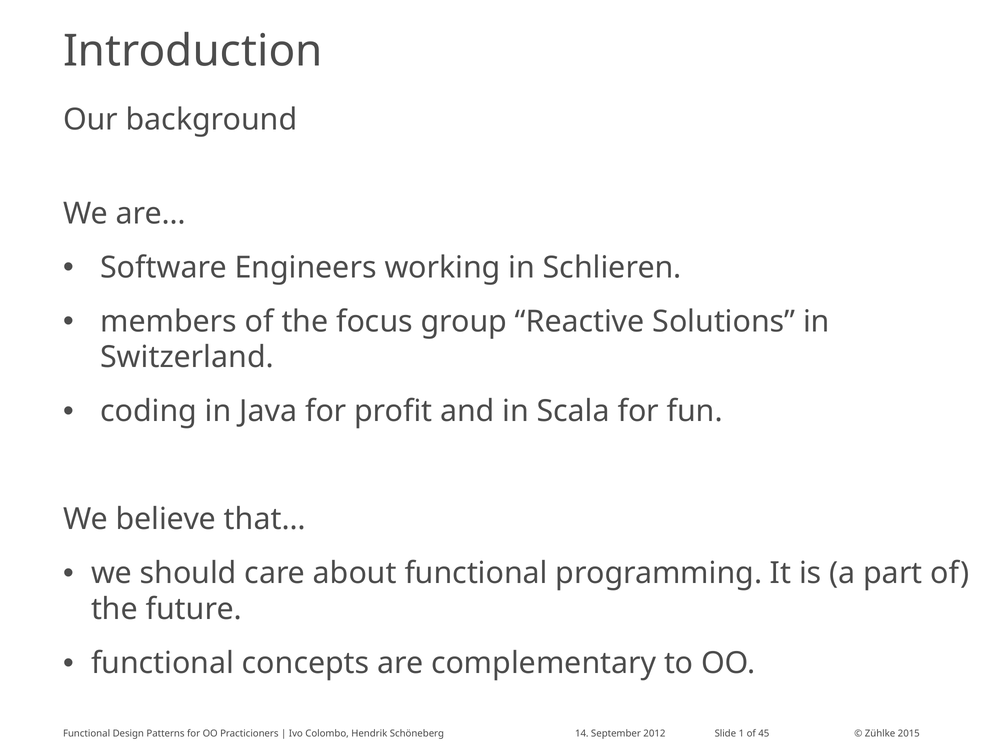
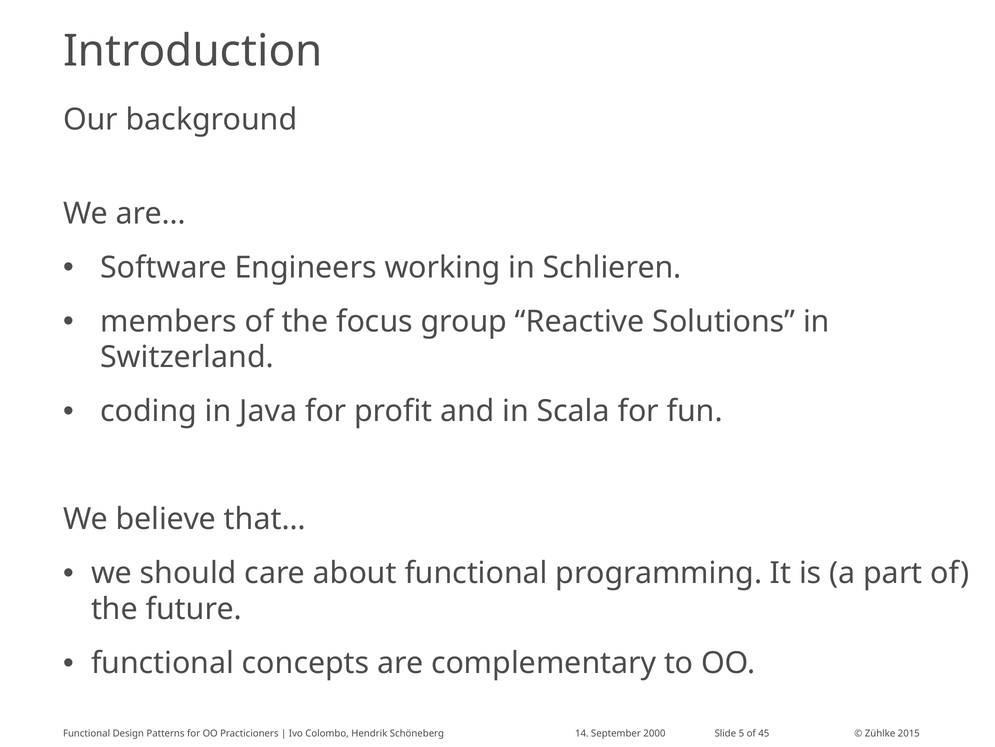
2012: 2012 -> 2000 (654, 733)
1: 1 -> 5 (741, 733)
